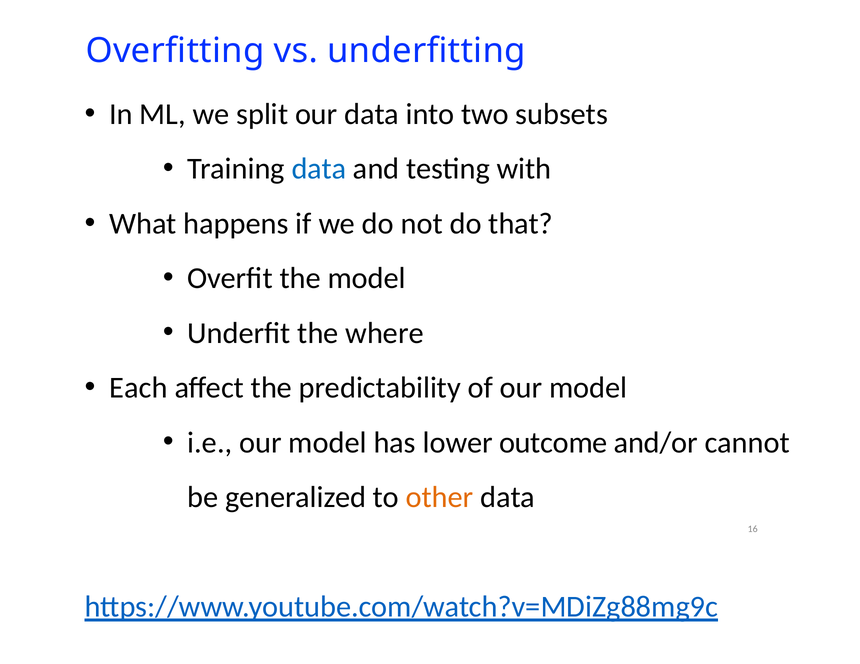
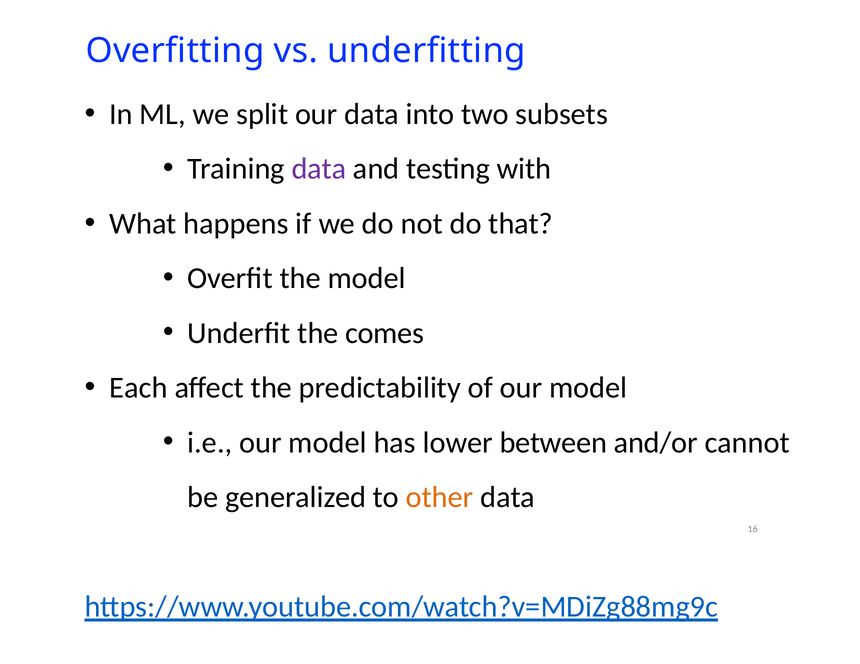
data colour: blue -> purple (319, 169)
where: where -> comes (385, 333)
outcome: outcome -> between (553, 443)
